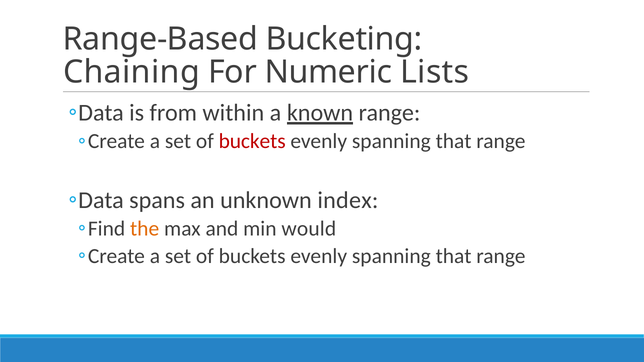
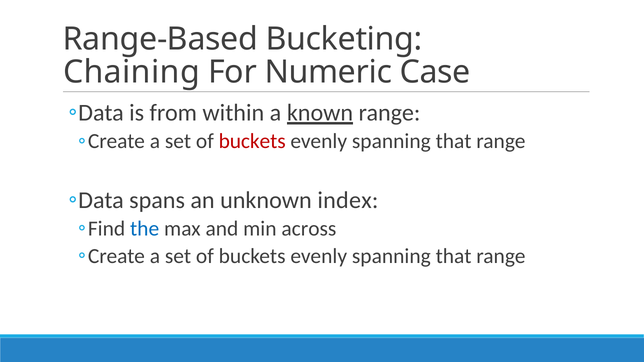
Lists: Lists -> Case (435, 72)
the colour: orange -> blue (145, 229)
would: would -> across (309, 229)
